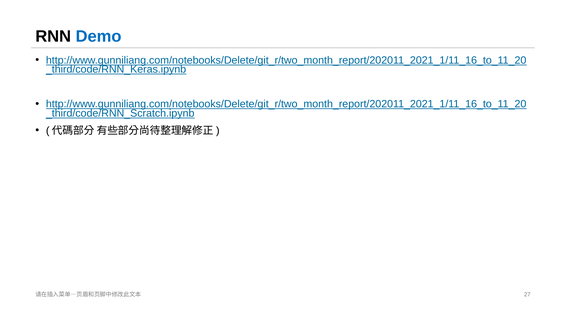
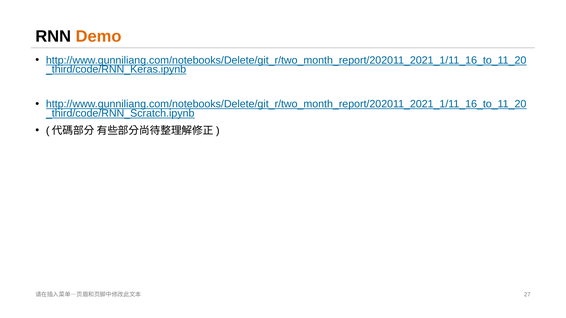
Demo colour: blue -> orange (99, 37)
